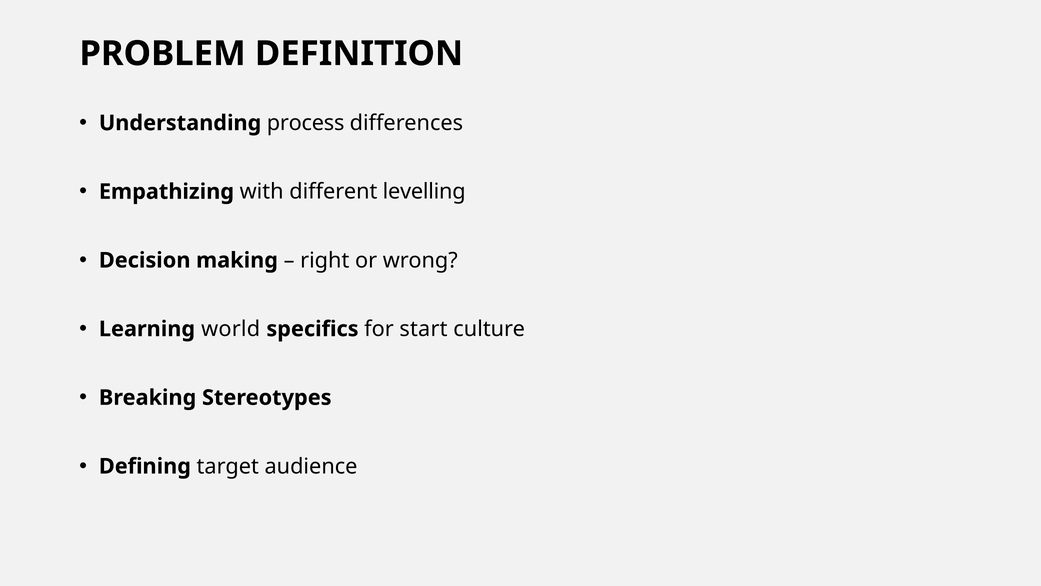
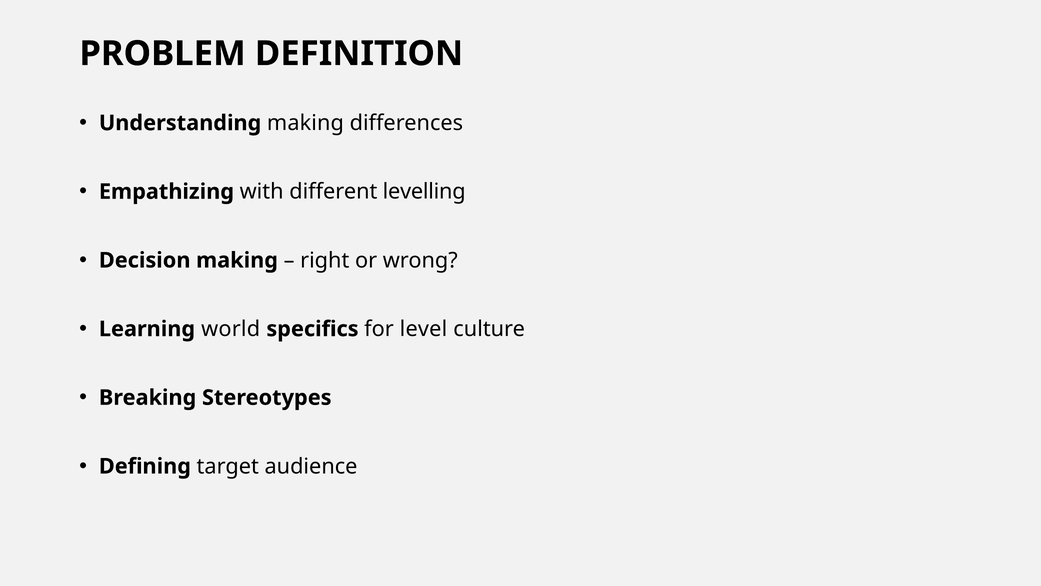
Understanding process: process -> making (305, 123)
start: start -> level (423, 329)
